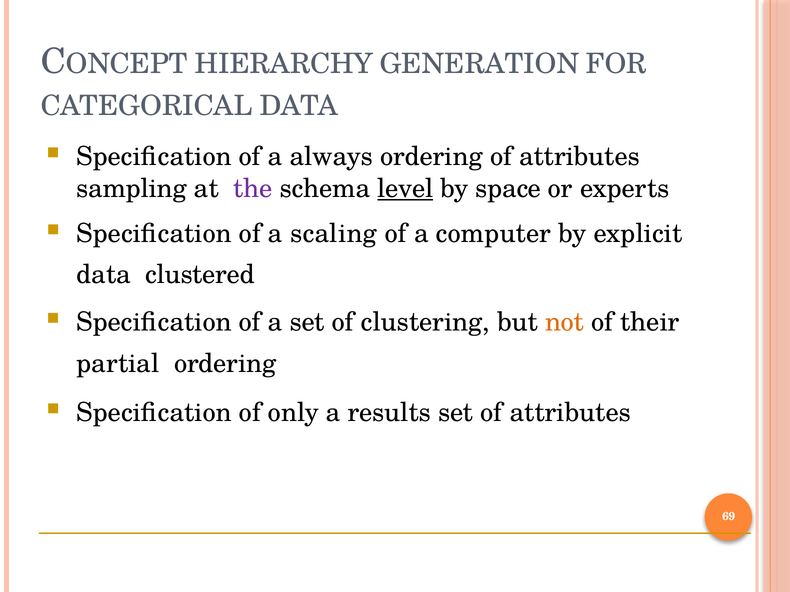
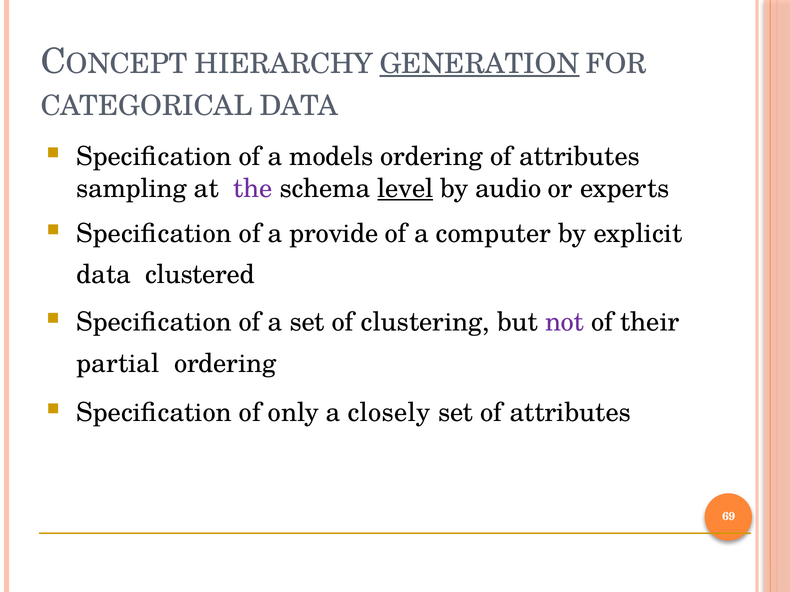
GENERATION underline: none -> present (480, 64)
always: always -> models (331, 157)
space: space -> audio (508, 188)
scaling: scaling -> provide (334, 234)
not colour: orange -> purple (565, 323)
results: results -> closely (389, 413)
